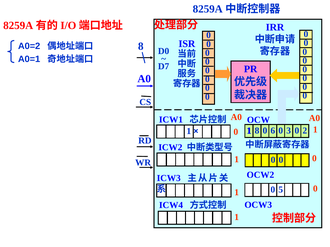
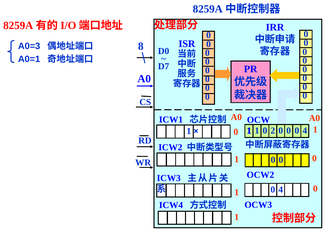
A0=2: A0=2 -> A0=3 (29, 46)
8: 8 -> 1 (257, 131)
6: 6 -> 2 (273, 131)
3: 3 -> 0 (289, 131)
2: 2 -> 4 (305, 131)
5: 5 -> 4 (281, 190)
